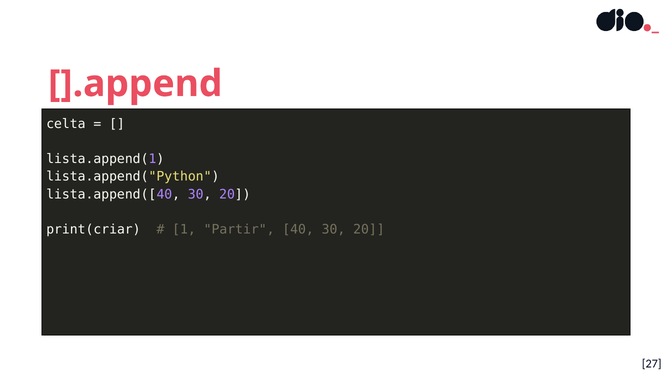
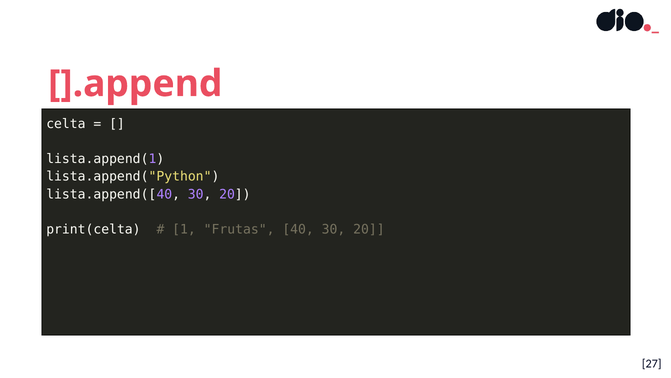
print(criar: print(criar -> print(celta (93, 229)
Partir: Partir -> Frutas (239, 229)
